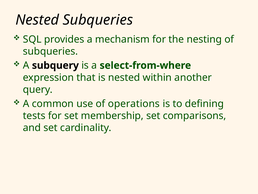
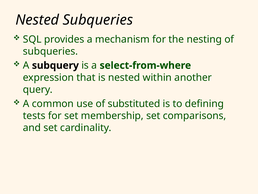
operations: operations -> substituted (134, 103)
